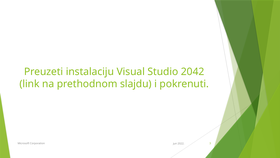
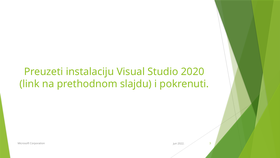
2042: 2042 -> 2020 (193, 71)
